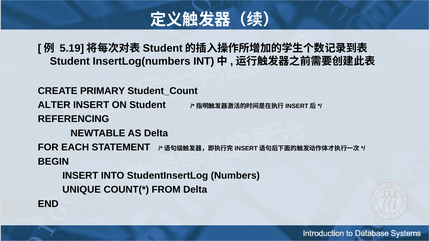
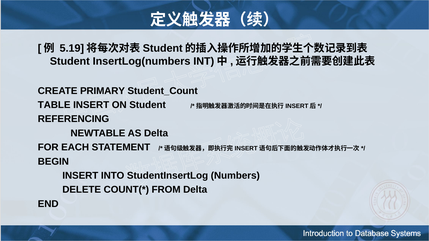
ALTER: ALTER -> TABLE (54, 105)
UNIQUE: UNIQUE -> DELETE (82, 190)
